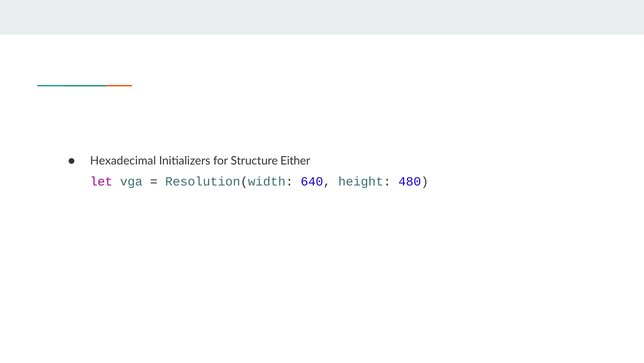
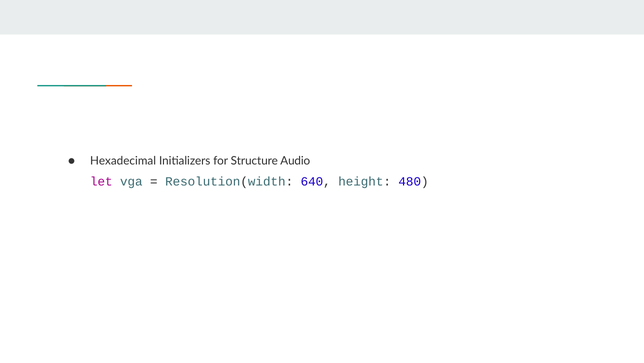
Either: Either -> Audio (295, 161)
